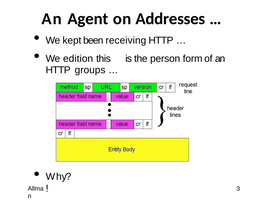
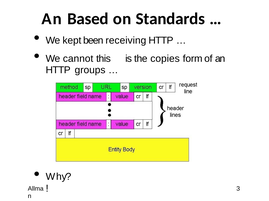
Agent: Agent -> Based (88, 19)
Addresses: Addresses -> Standards (170, 19)
edition: edition -> cannot (78, 59)
person: person -> copies (165, 59)
